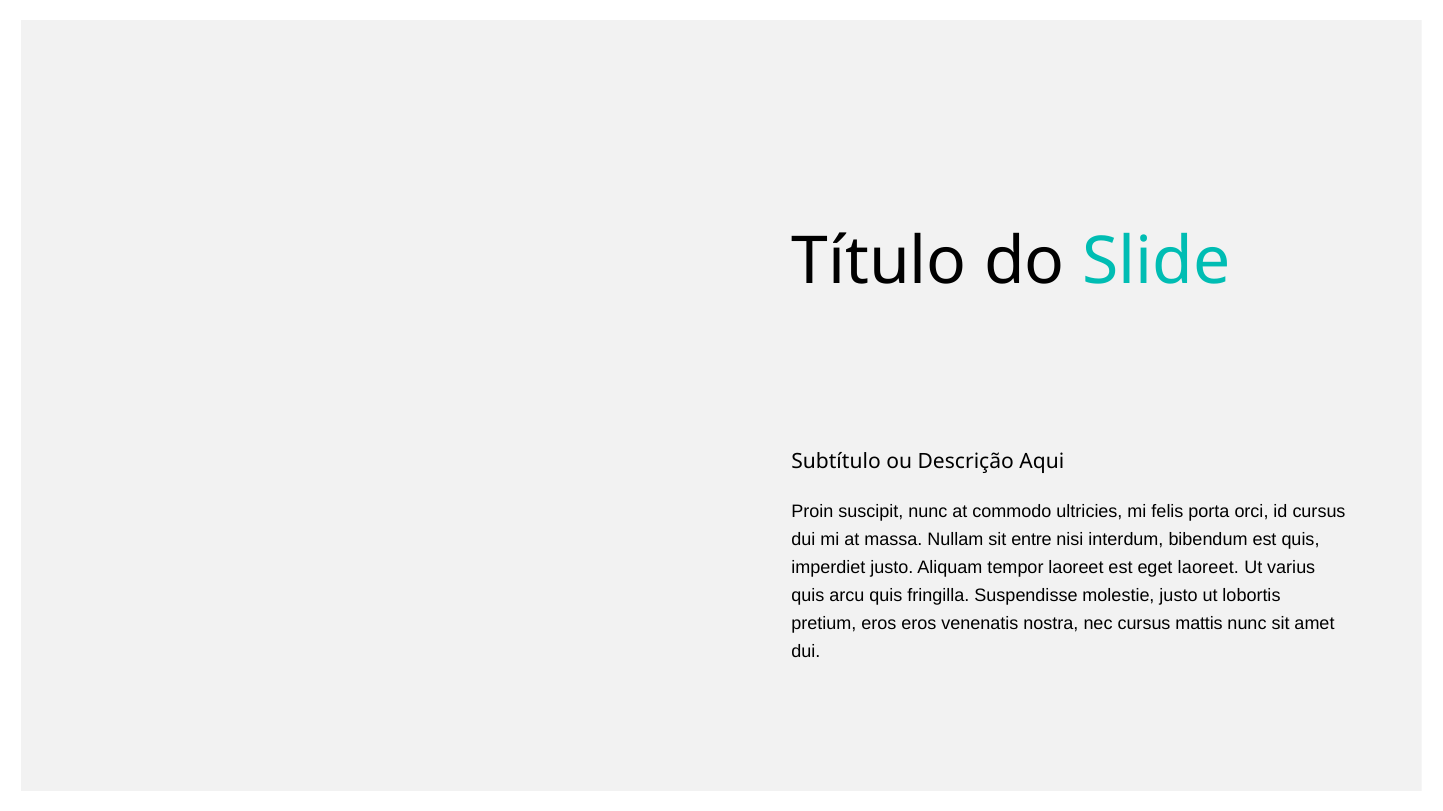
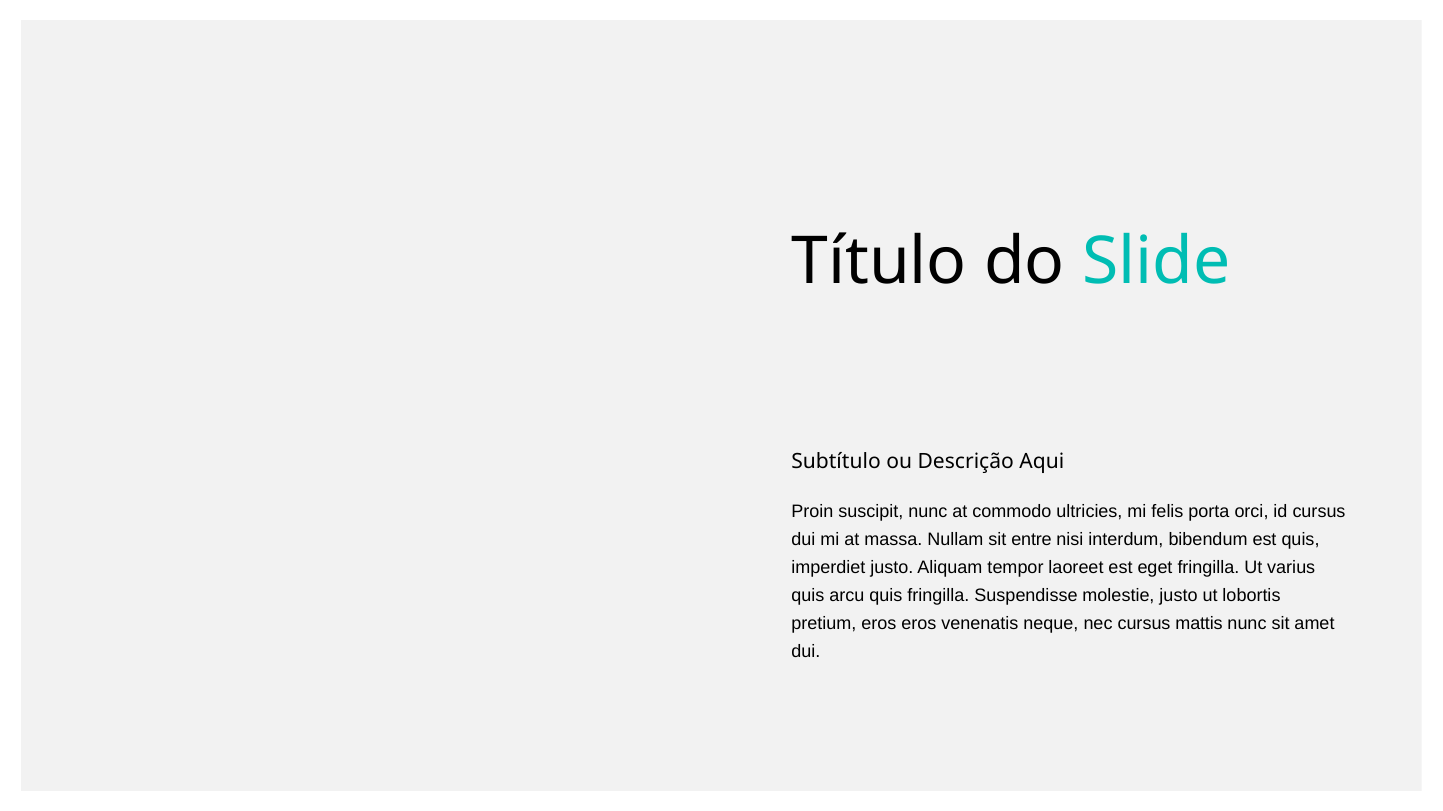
eget laoreet: laoreet -> fringilla (1208, 568)
nostra: nostra -> neque (1051, 624)
